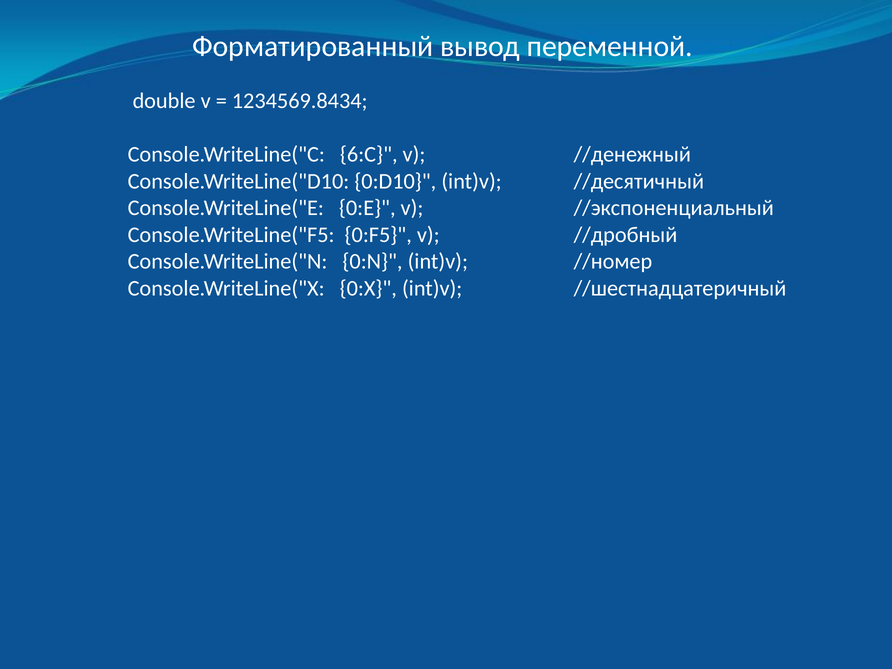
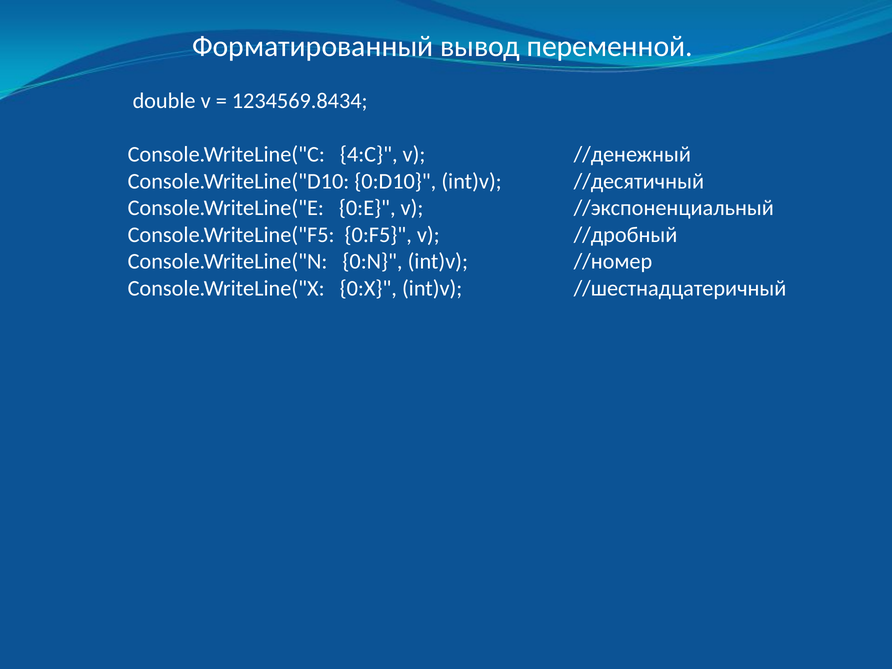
6:C: 6:C -> 4:C (369, 155)
